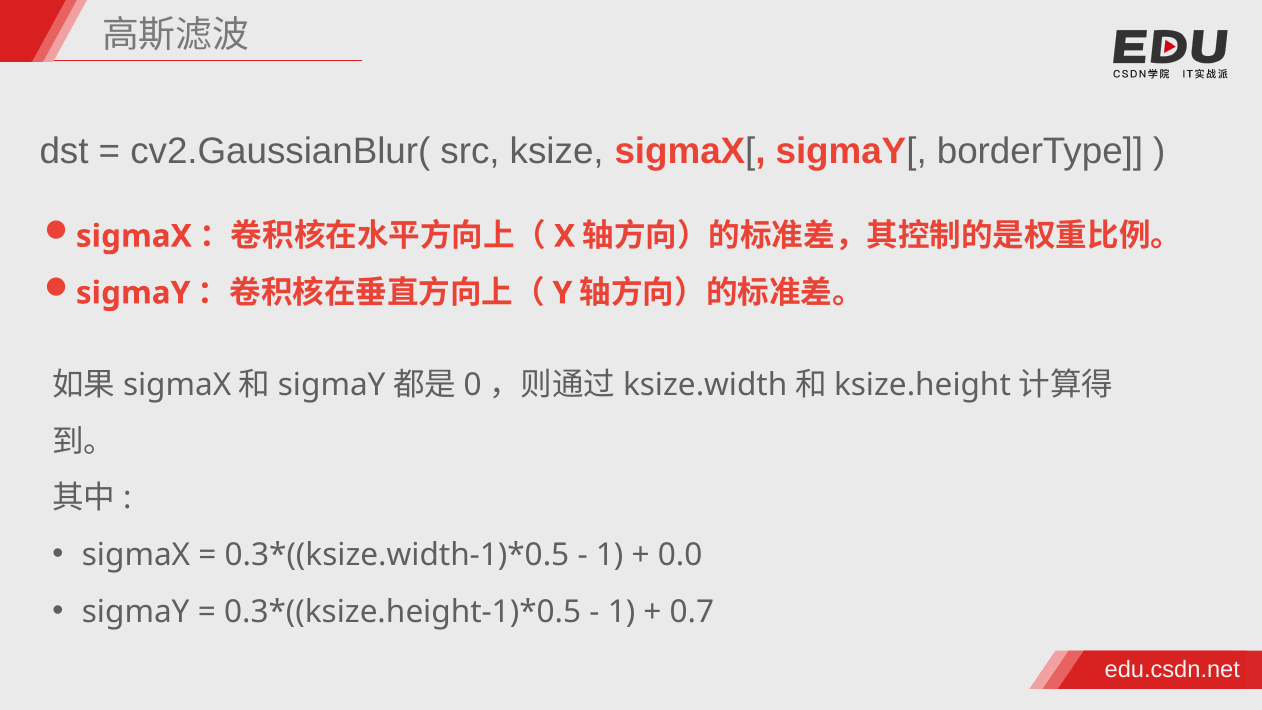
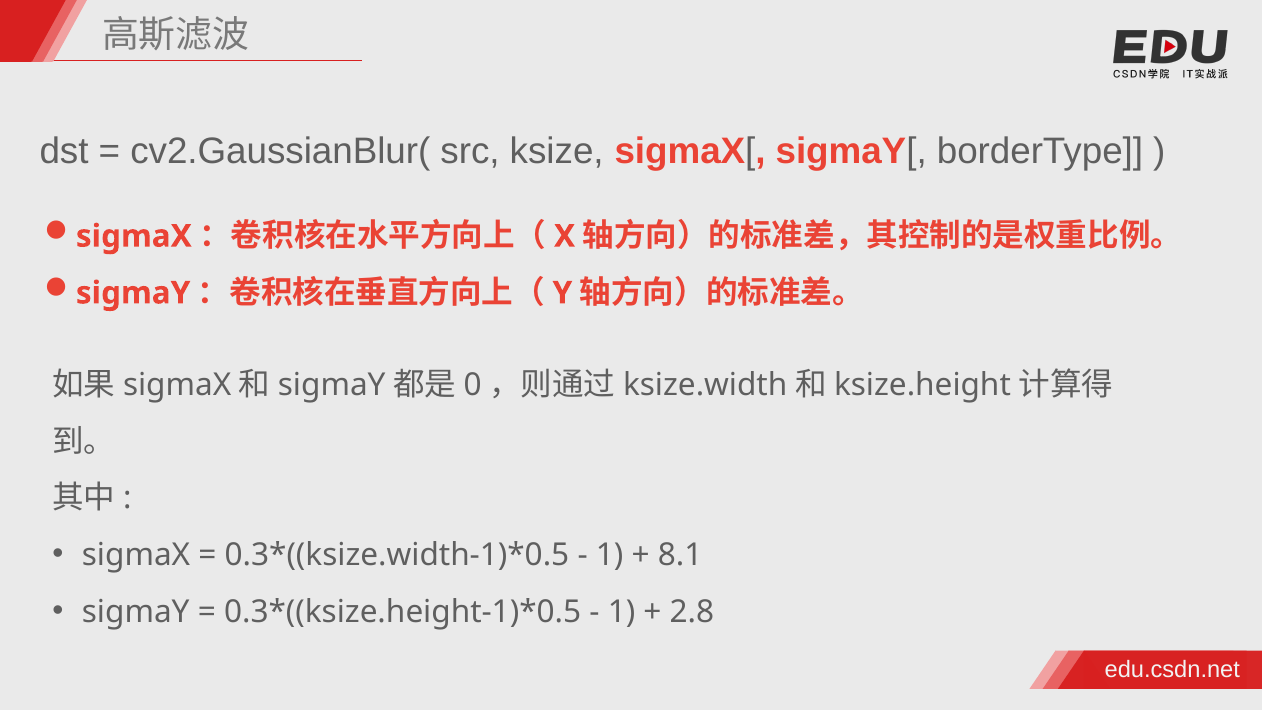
0.0: 0.0 -> 8.1 (680, 555)
0.7: 0.7 -> 2.8 (692, 612)
